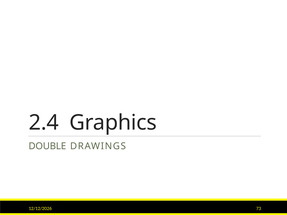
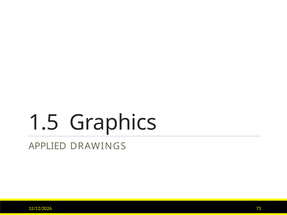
2.4: 2.4 -> 1.5 (44, 123)
DOUBLE: DOUBLE -> APPLIED (47, 146)
